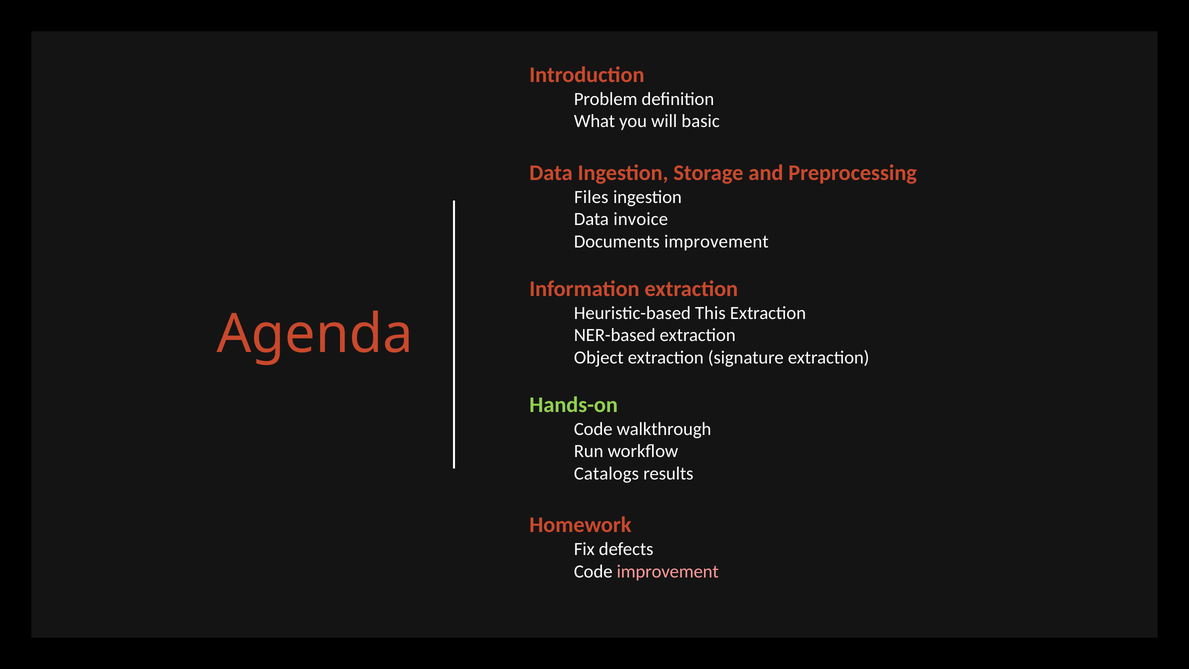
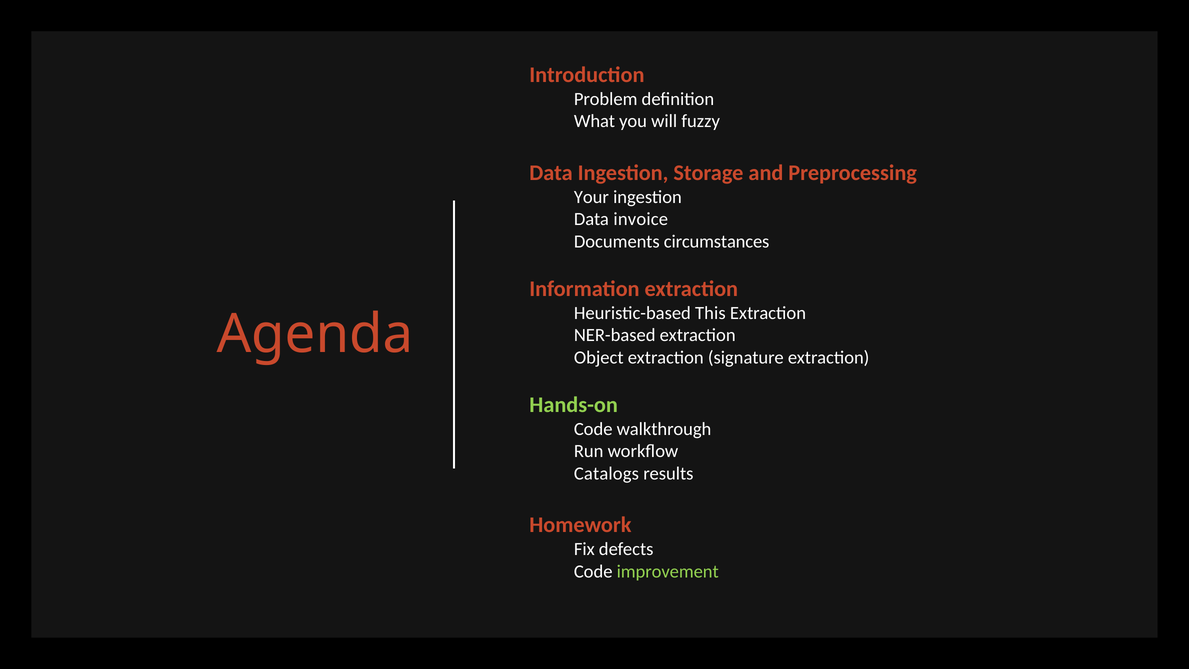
basic: basic -> fuzzy (701, 121)
Files: Files -> Your (591, 197)
Documents improvement: improvement -> circumstances (717, 242)
improvement colour: pink -> light green (668, 572)
